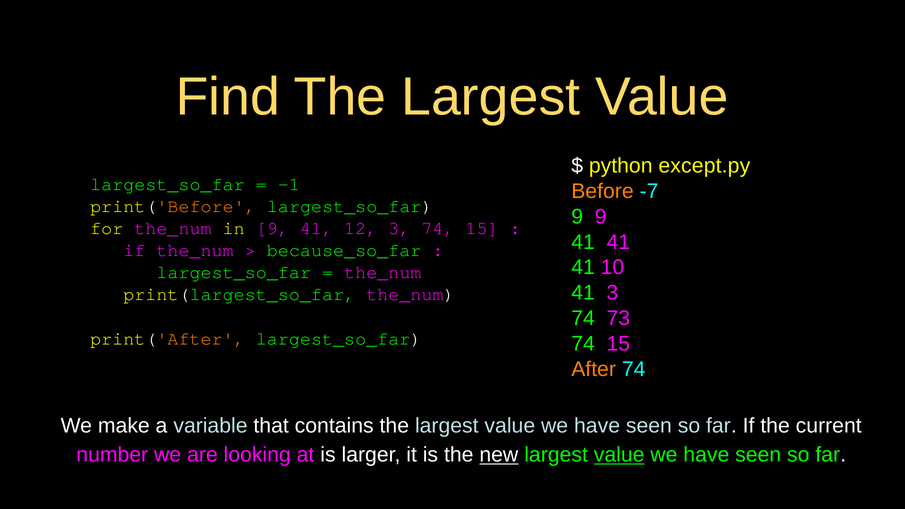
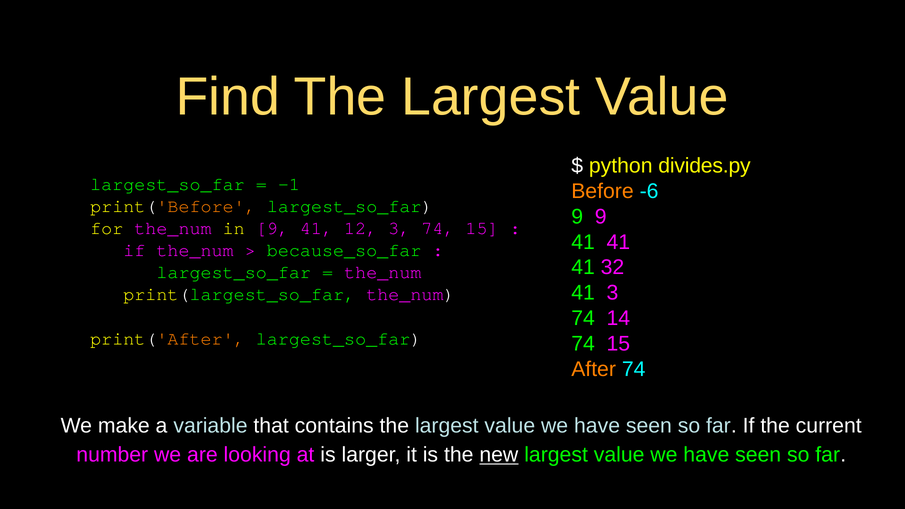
except.py: except.py -> divides.py (705, 166)
-7: -7 -> -6 (649, 191)
10: 10 -> 32 (612, 268)
73: 73 -> 14 (618, 318)
value underline: present -> none (619, 455)
